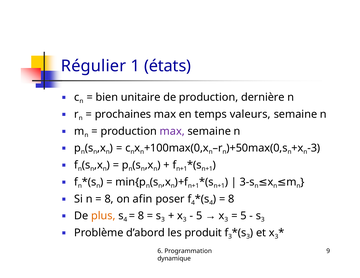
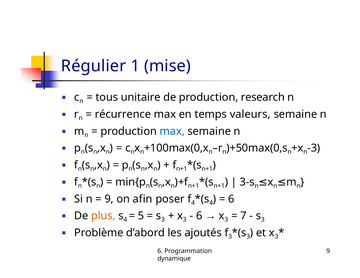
états: états -> mise (167, 66)
bien: bien -> tous (107, 97)
dernière: dernière -> research (263, 97)
prochaines: prochaines -> récurrence (123, 114)
max colour: purple -> blue (172, 131)
8: 8 -> 9 (109, 199)
8: 8 -> 6 (231, 199)
8: 8 -> 5 (141, 216)
5: 5 -> 6 (199, 216)
5: 5 -> 7 (244, 216)
produit: produit -> ajoutés (203, 233)
